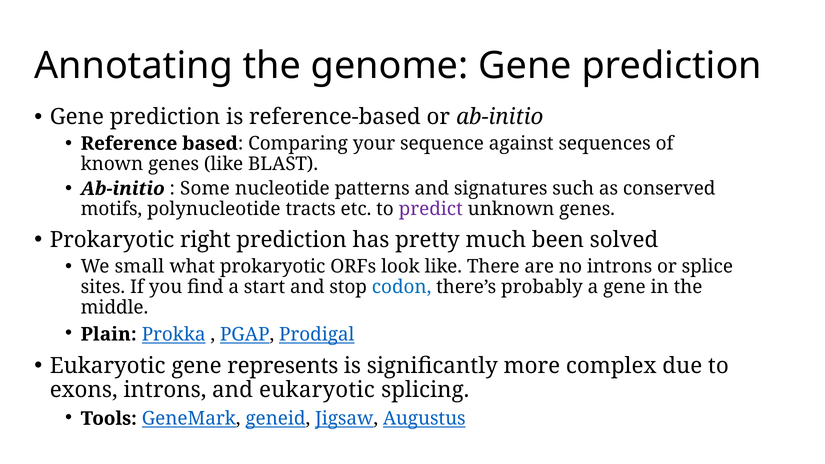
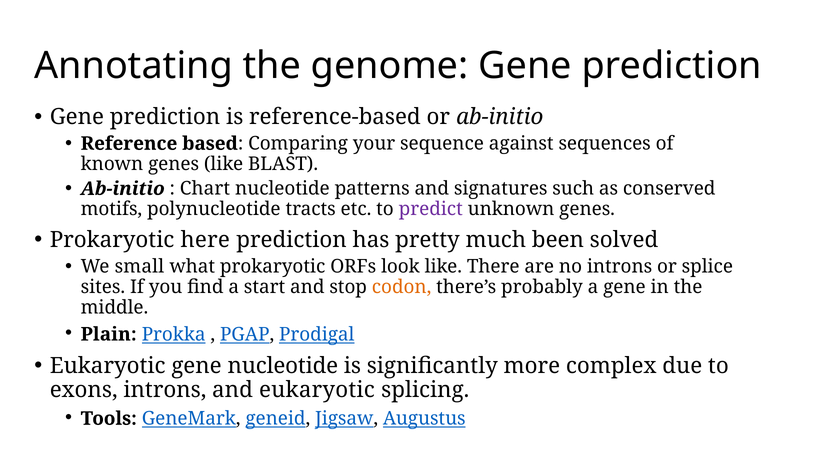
Some: Some -> Chart (205, 189)
right: right -> here (205, 240)
codon colour: blue -> orange (402, 287)
gene represents: represents -> nucleotide (283, 366)
